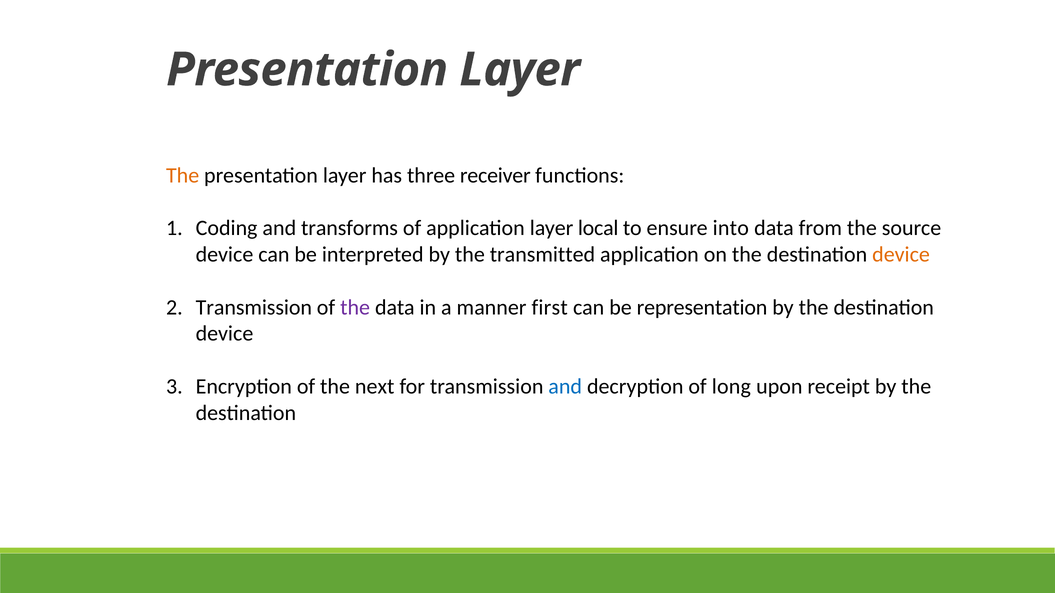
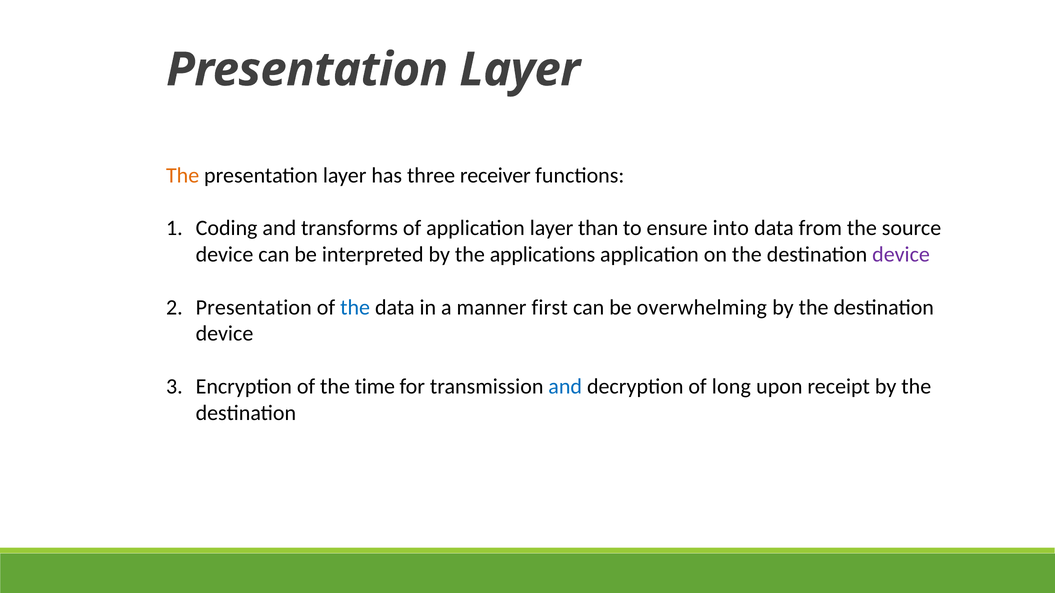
local: local -> than (598, 228)
transmitted: transmitted -> applications (543, 255)
device colour: orange -> purple (901, 255)
Transmission: Transmission -> Presentation (254, 308)
the colour: purple -> blue (355, 308)
representation: representation -> overwhelming (702, 308)
next: next -> time (375, 387)
